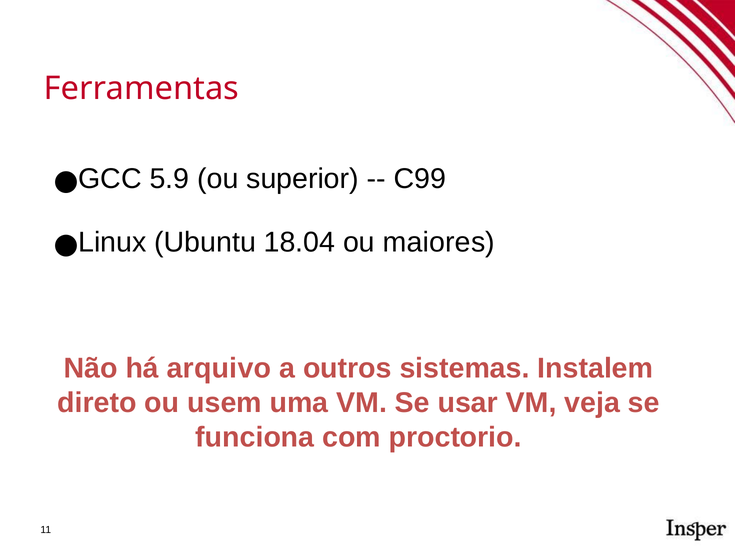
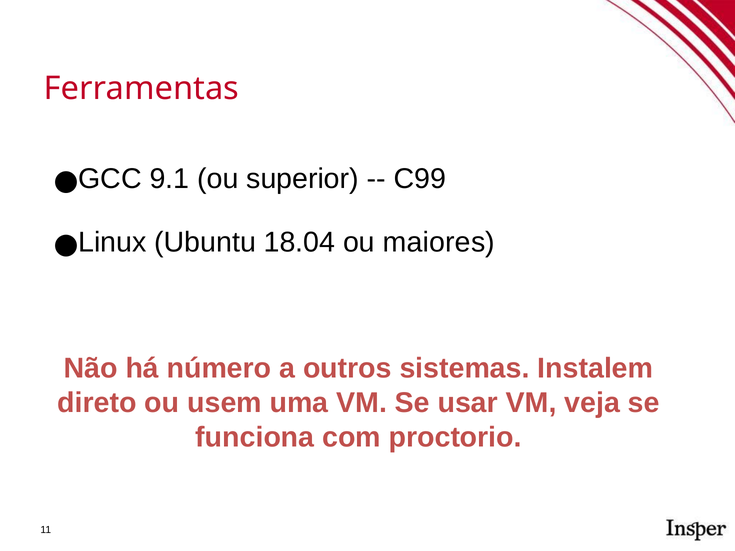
5.9: 5.9 -> 9.1 (169, 179)
arquivo: arquivo -> número (219, 369)
